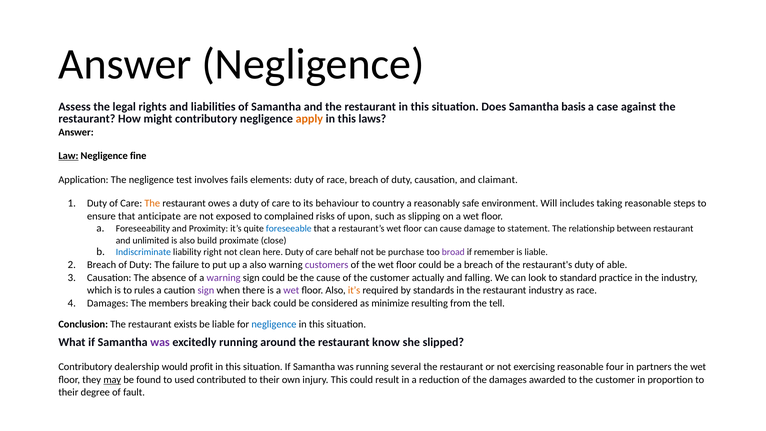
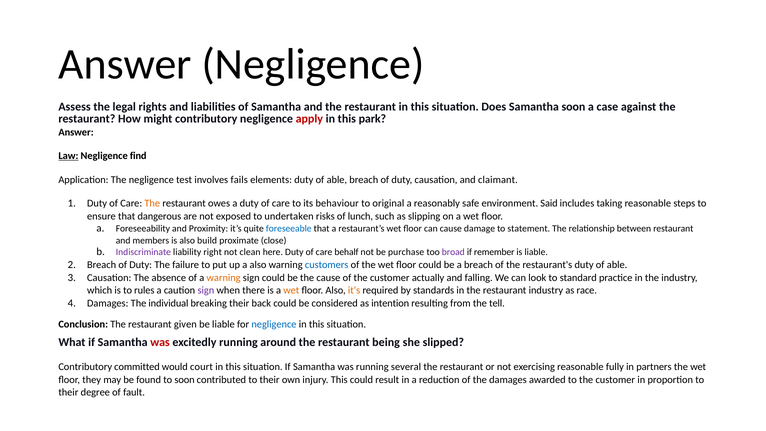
Samantha basis: basis -> soon (573, 107)
apply colour: orange -> red (309, 119)
laws: laws -> park (372, 119)
fine: fine -> find (138, 156)
elements duty of race: race -> able (337, 180)
country: country -> original (388, 203)
Will: Will -> Said (549, 203)
anticipate: anticipate -> dangerous (159, 216)
complained: complained -> undertaken (289, 216)
upon: upon -> lunch (360, 216)
unlimited: unlimited -> members (151, 240)
Indiscriminate colour: blue -> purple (143, 252)
customers colour: purple -> blue (327, 265)
warning colour: purple -> orange (224, 278)
wet colour: purple -> orange (291, 290)
members: members -> individual (168, 303)
minimize: minimize -> intention (390, 303)
exists: exists -> given (185, 324)
was colour: purple -> red (160, 342)
know: know -> being (386, 342)
dealership: dealership -> committed (137, 367)
profit: profit -> court (201, 367)
four: four -> fully (615, 367)
may underline: present -> none (112, 379)
to used: used -> soon (185, 379)
